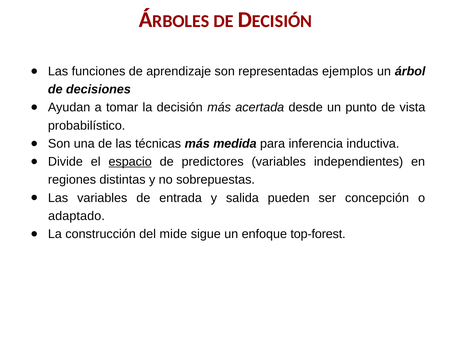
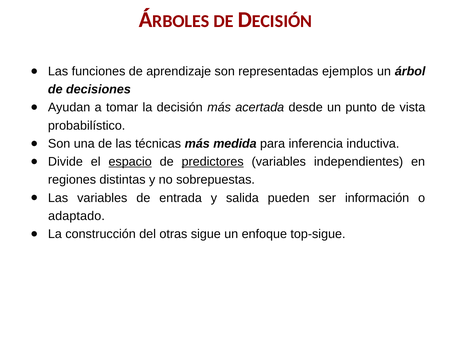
predictores underline: none -> present (213, 161)
concepción: concepción -> información (377, 197)
mide: mide -> otras (173, 234)
top-forest: top-forest -> top-sigue (318, 234)
